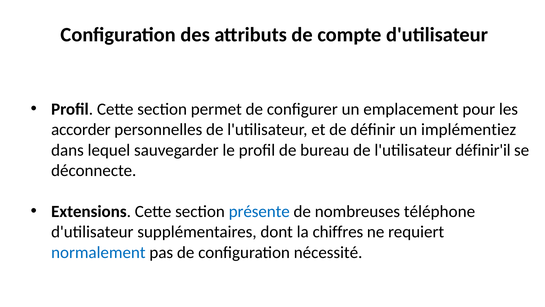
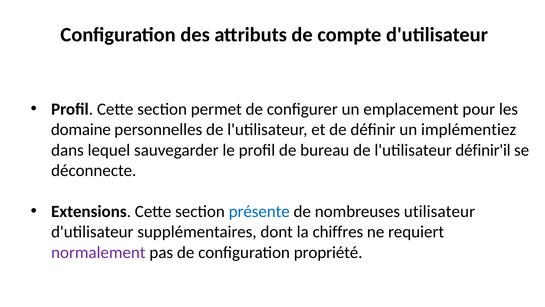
accorder: accorder -> domaine (81, 129)
téléphone: téléphone -> utilisateur (440, 211)
normalement colour: blue -> purple (98, 252)
nécessité: nécessité -> propriété (328, 252)
